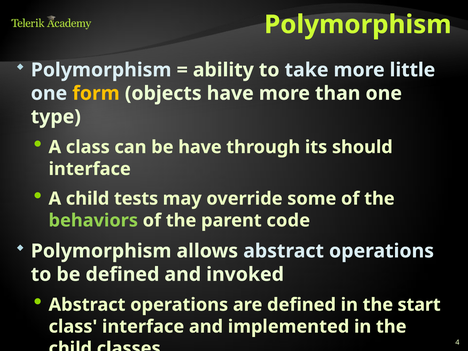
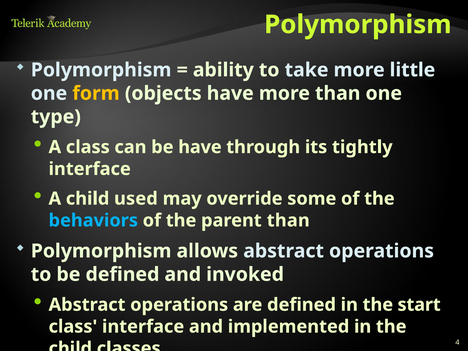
should: should -> tightly (362, 147)
tests: tests -> used (136, 199)
behaviors colour: light green -> light blue (93, 220)
parent code: code -> than (288, 220)
